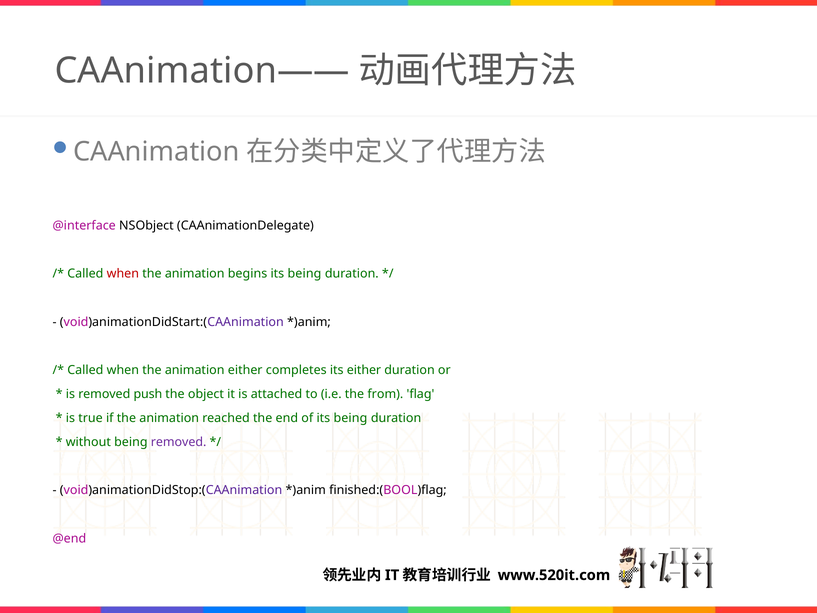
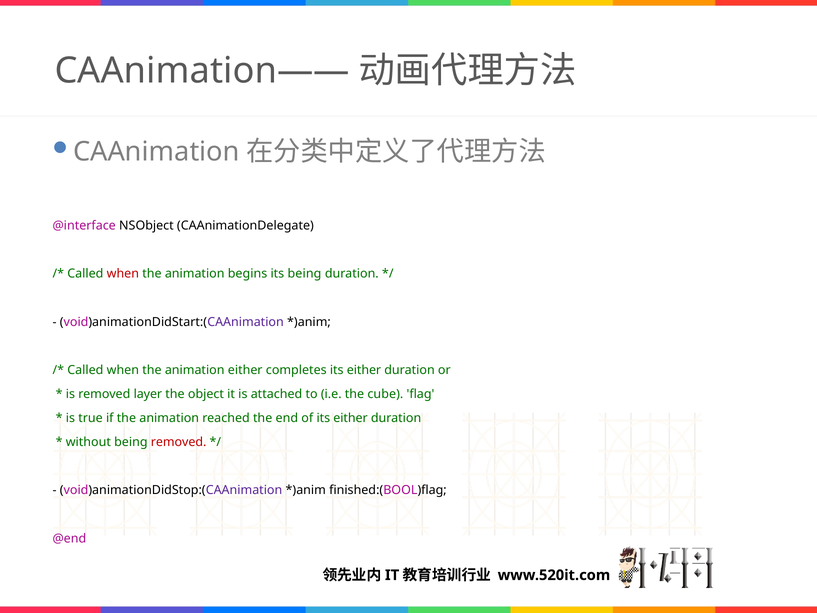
push: push -> layer (148, 394)
from: from -> cube (385, 394)
of its being: being -> either (351, 418)
removed colour: purple -> red (179, 442)
